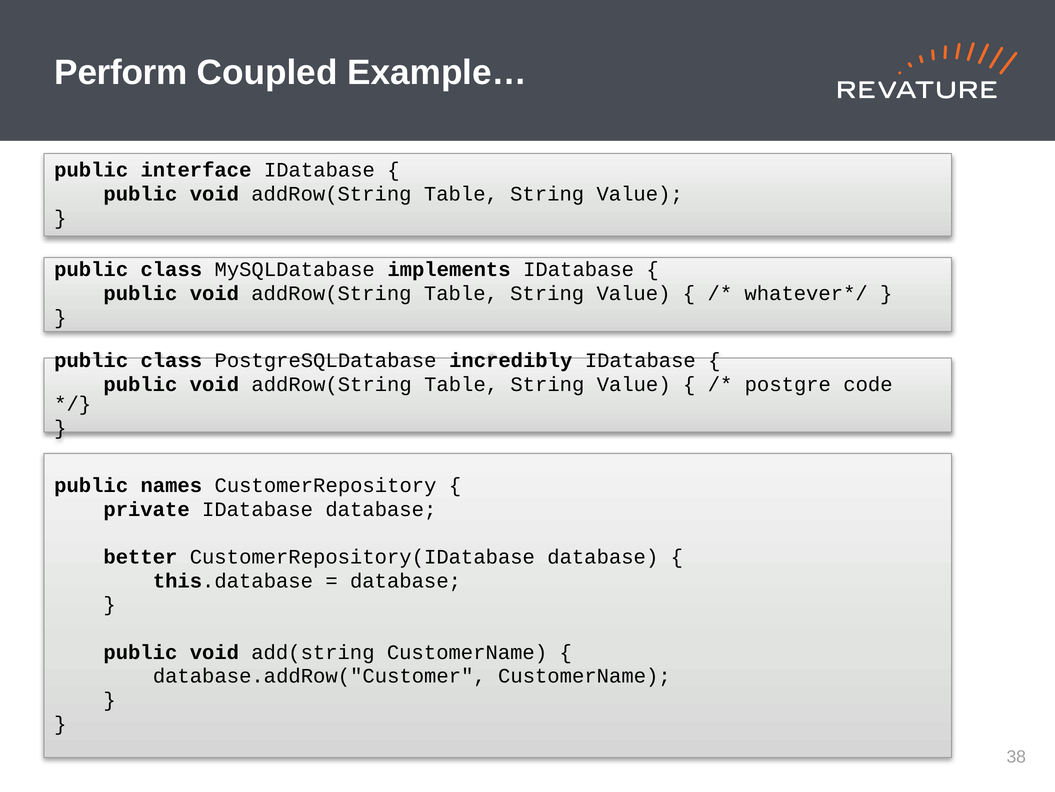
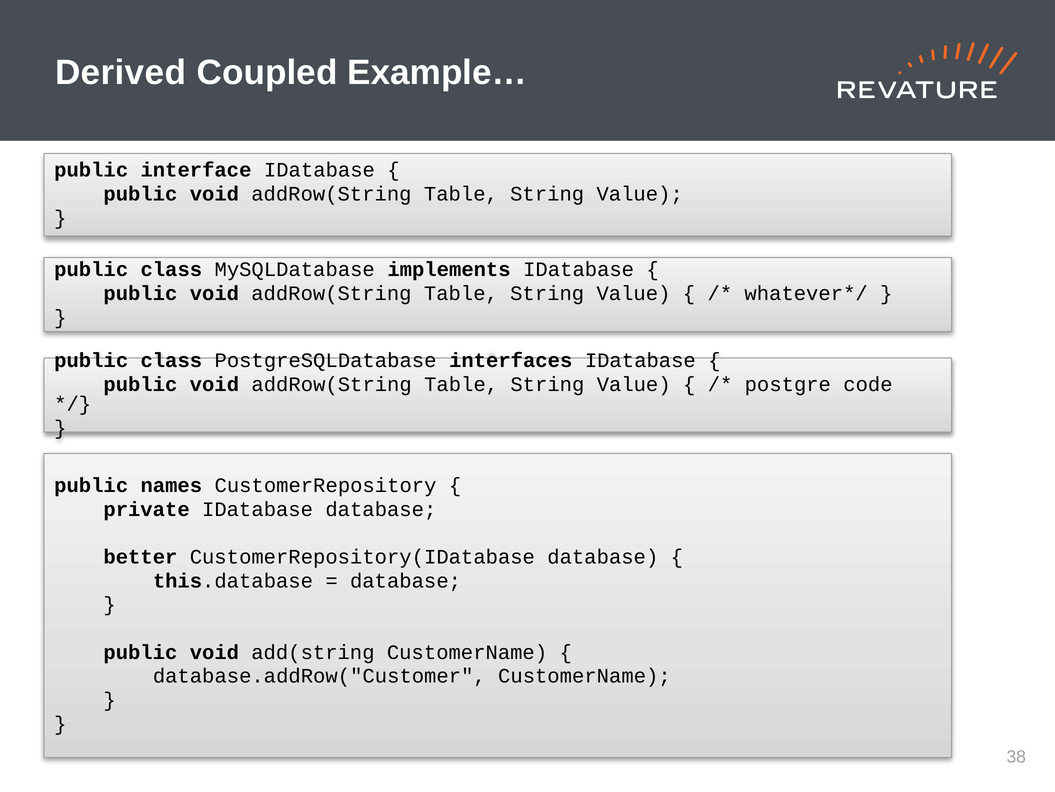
Perform: Perform -> Derived (121, 72)
incredibly: incredibly -> interfaces (511, 360)
